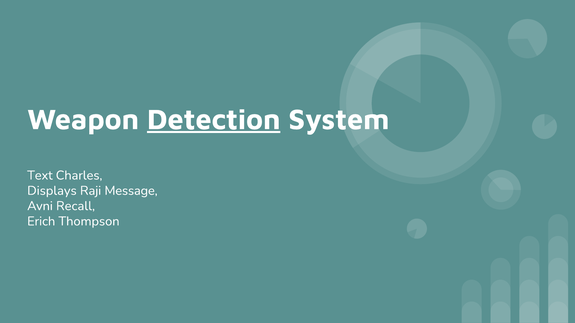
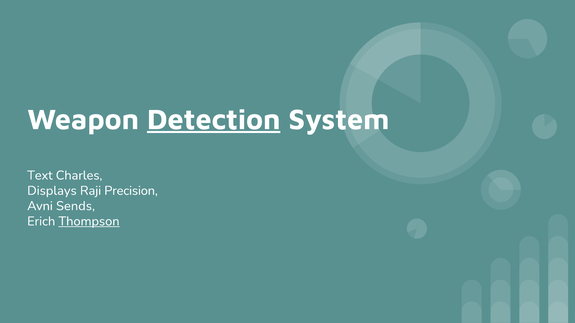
Message: Message -> Precision (131, 191)
Recall: Recall -> Sends (76, 206)
Thompson underline: none -> present (89, 222)
